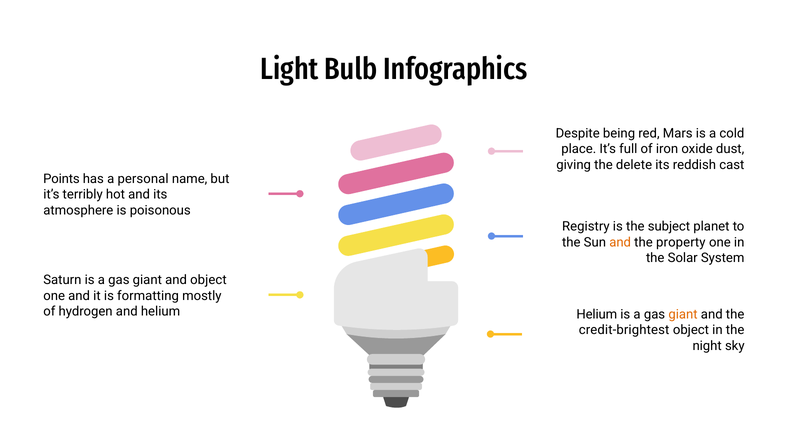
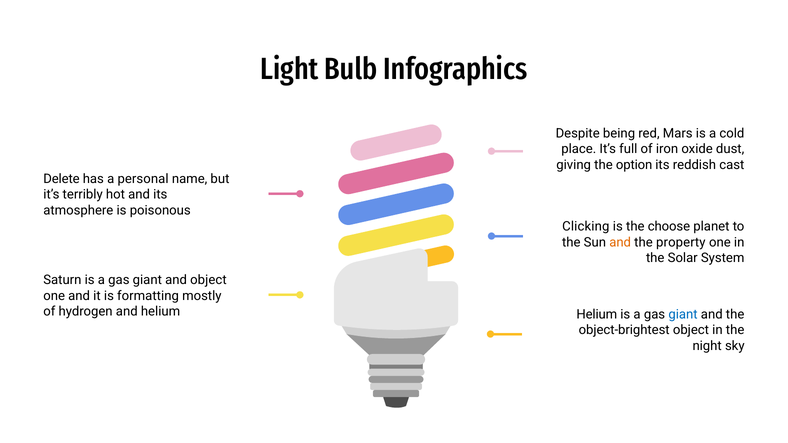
delete: delete -> option (634, 165)
Points: Points -> Delete (61, 179)
Registry: Registry -> Clicking (586, 227)
subject: subject -> choose (669, 227)
giant colour: orange -> blue (683, 315)
credit-brightest: credit-brightest -> object-brightest (624, 330)
